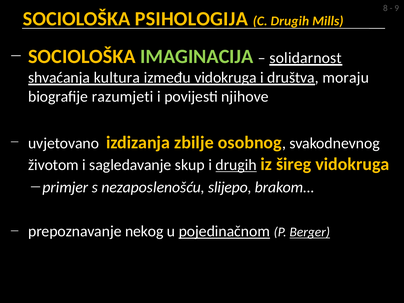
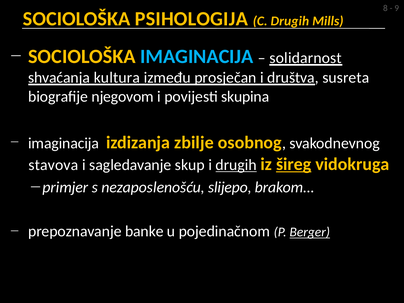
IMAGINACIJA colour: light green -> light blue (197, 57)
između vidokruga: vidokruga -> prosječan (225, 78)
moraju: moraju -> susreta (346, 78)
razumjeti: razumjeti -> njegovom (123, 97)
njihove: njihove -> skupina (245, 97)
uvjetovano: uvjetovano -> imaginacija (64, 143)
životom: životom -> stavova (53, 165)
šireg underline: none -> present (294, 164)
nekog: nekog -> banke (144, 231)
pojedinačnom underline: present -> none (224, 231)
